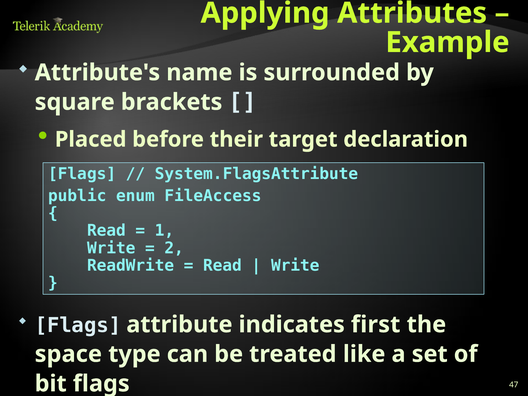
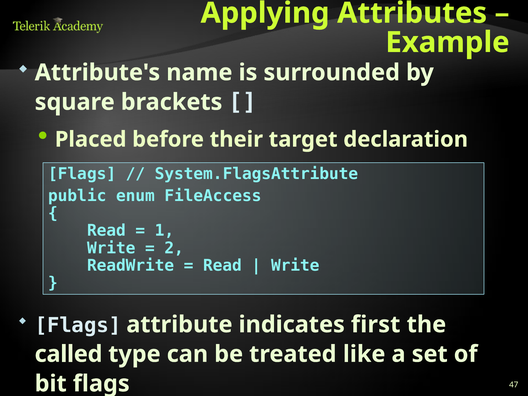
space: space -> called (69, 354)
